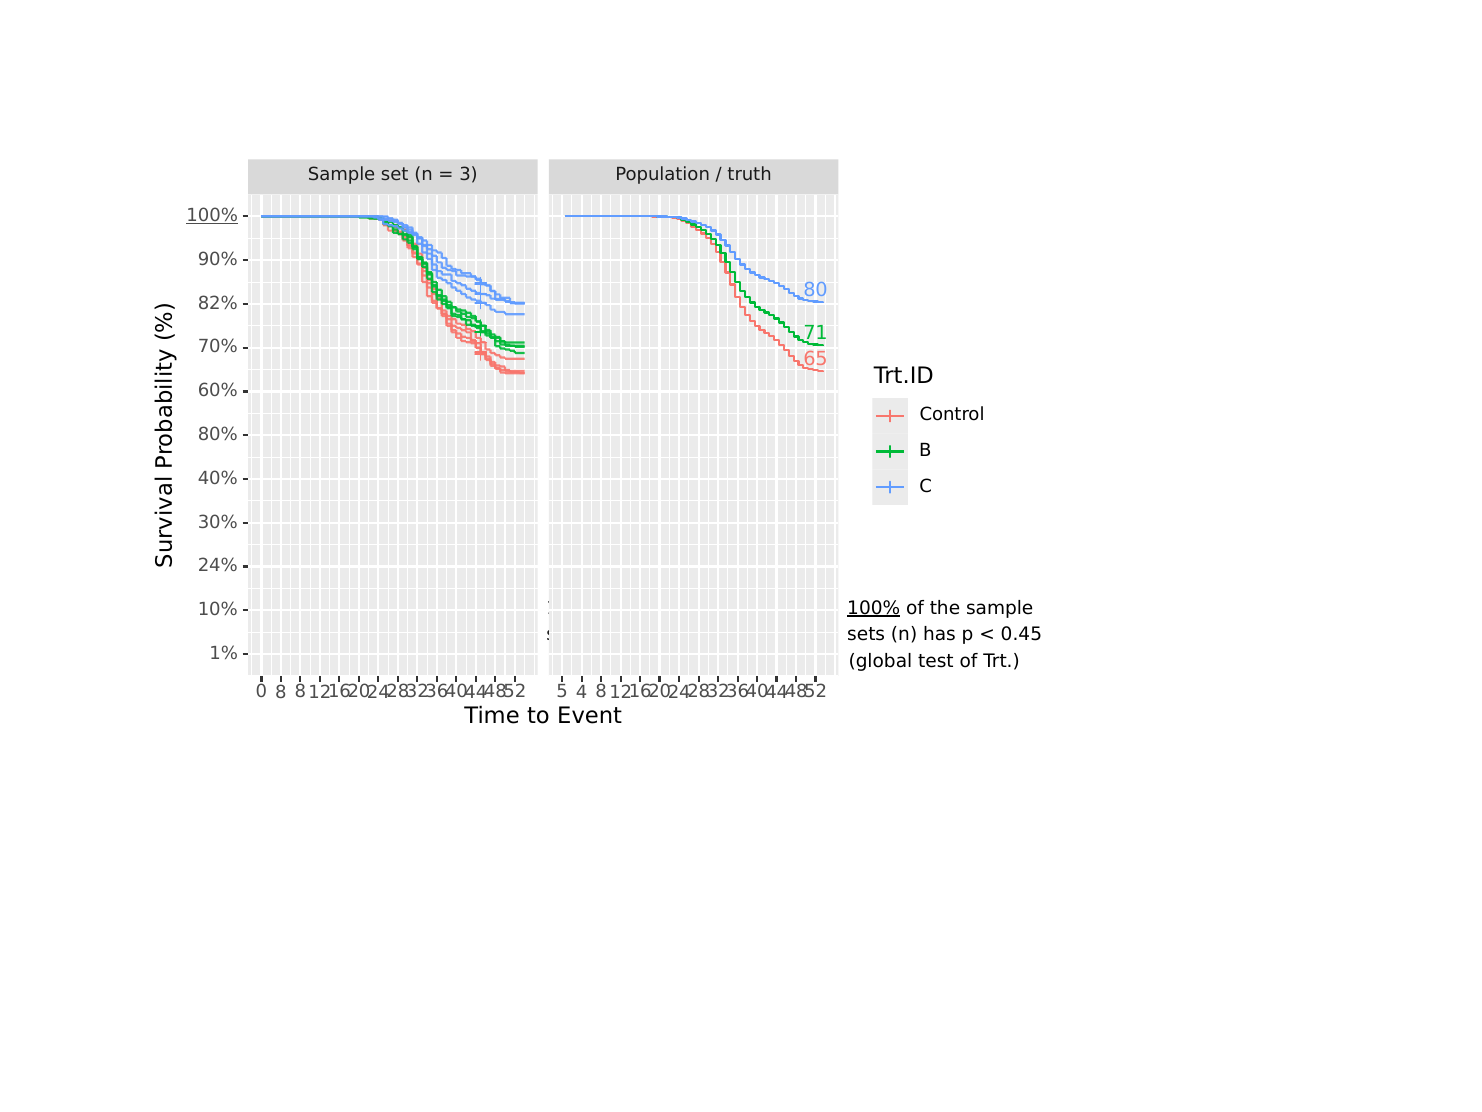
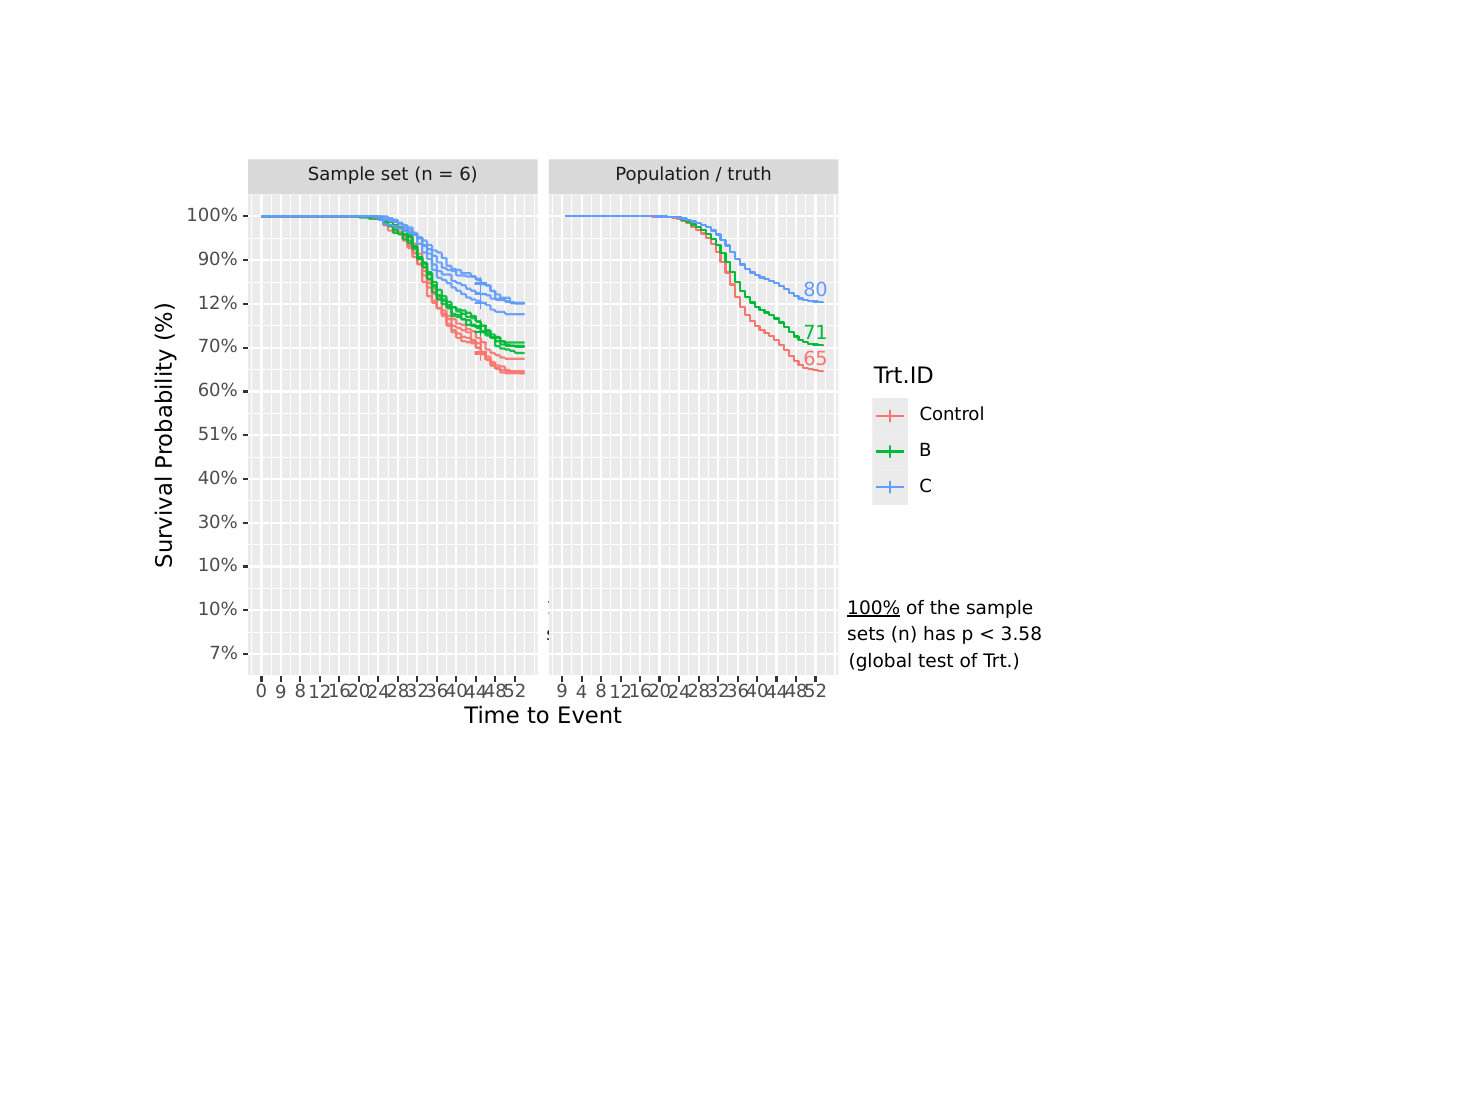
3: 3 -> 6 (469, 174)
100% underline: present -> none (212, 216)
82%: 82% -> 12% (218, 303)
80%: 80% -> 51% (218, 434)
24%: 24% -> 10% (218, 566)
0.45: 0.45 -> 3.58 (1021, 634)
1%: 1% -> 7% (224, 653)
0 8: 8 -> 9 (281, 692)
5: 5 -> 9 (562, 692)
